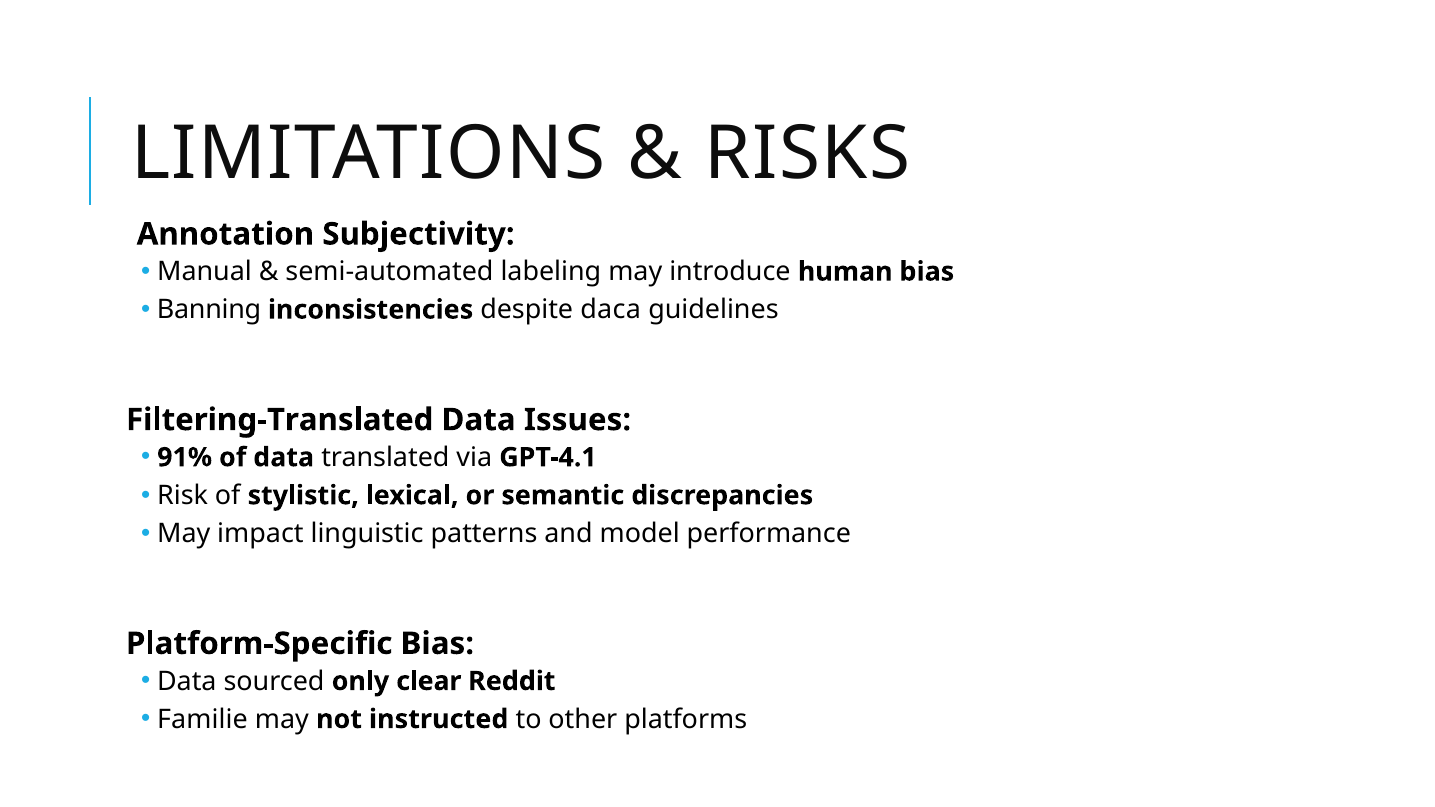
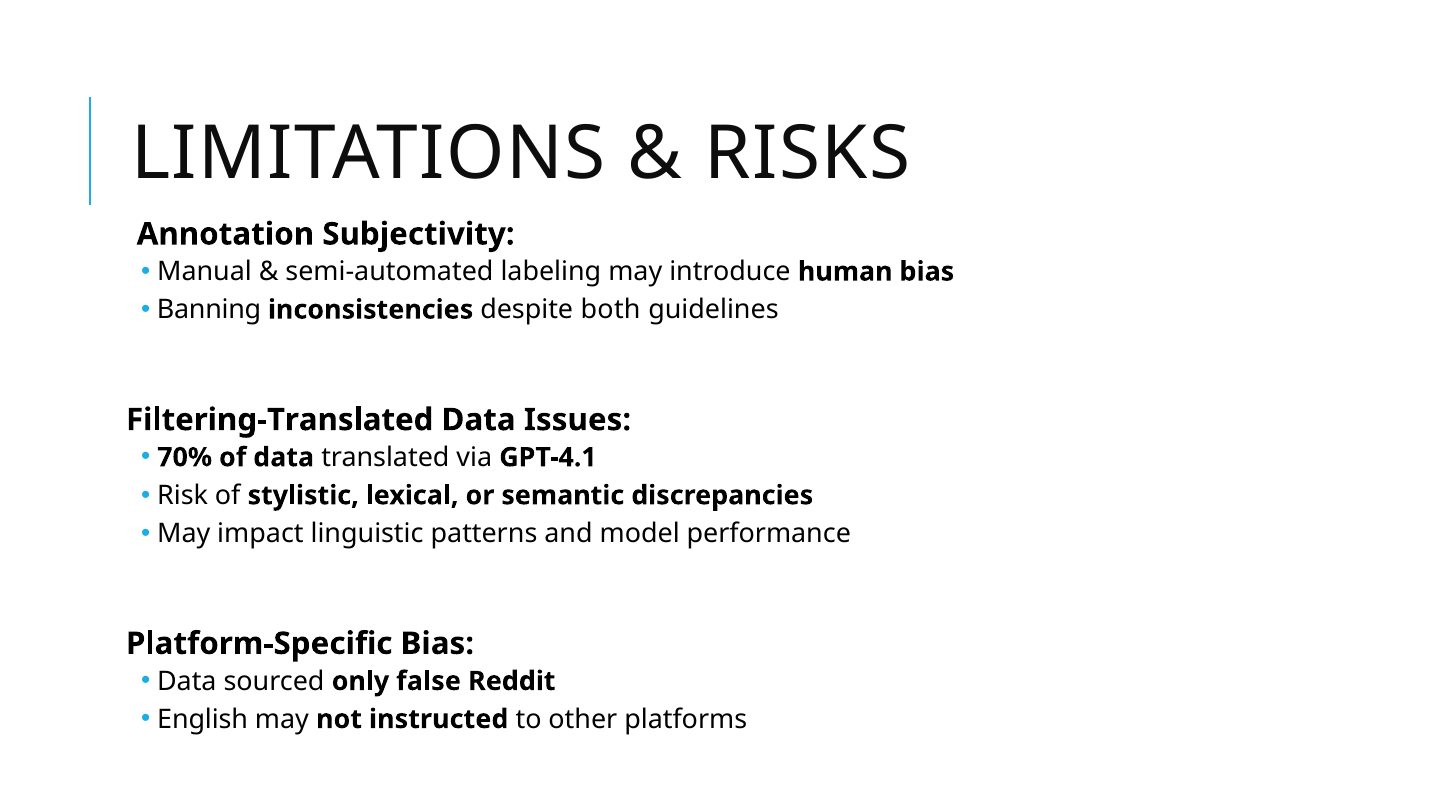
daca: daca -> both (611, 310)
91%: 91% -> 70% (185, 458)
clear: clear -> false (429, 681)
Familie: Familie -> English (203, 719)
